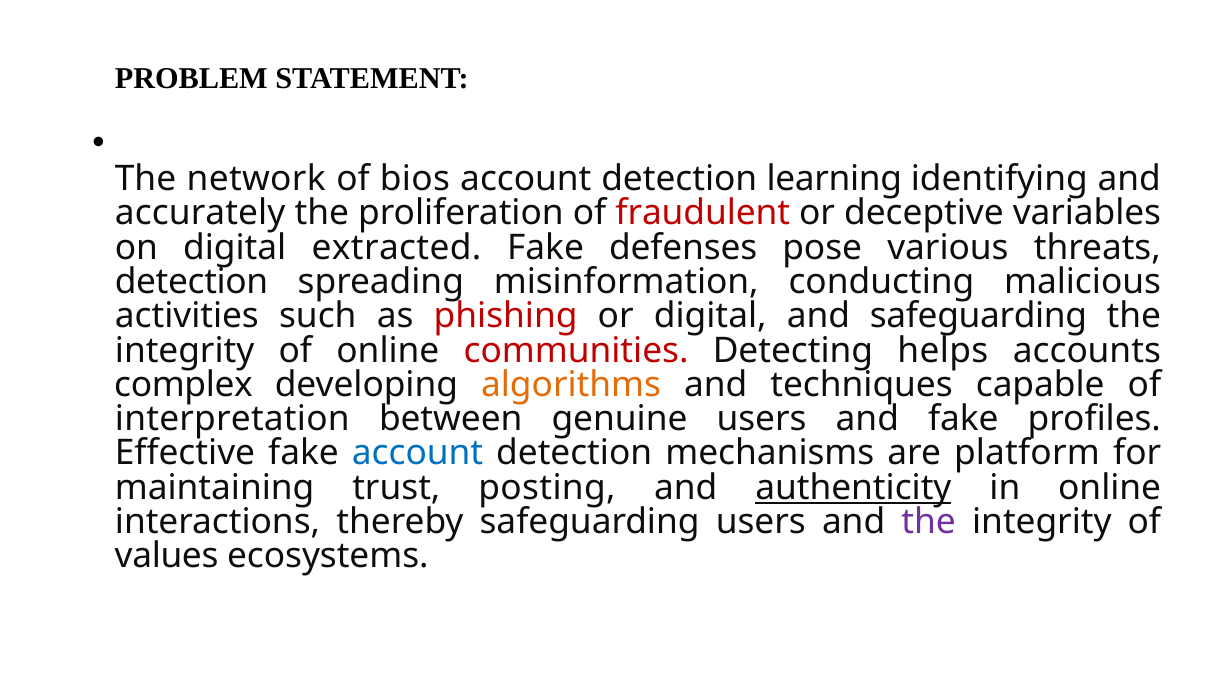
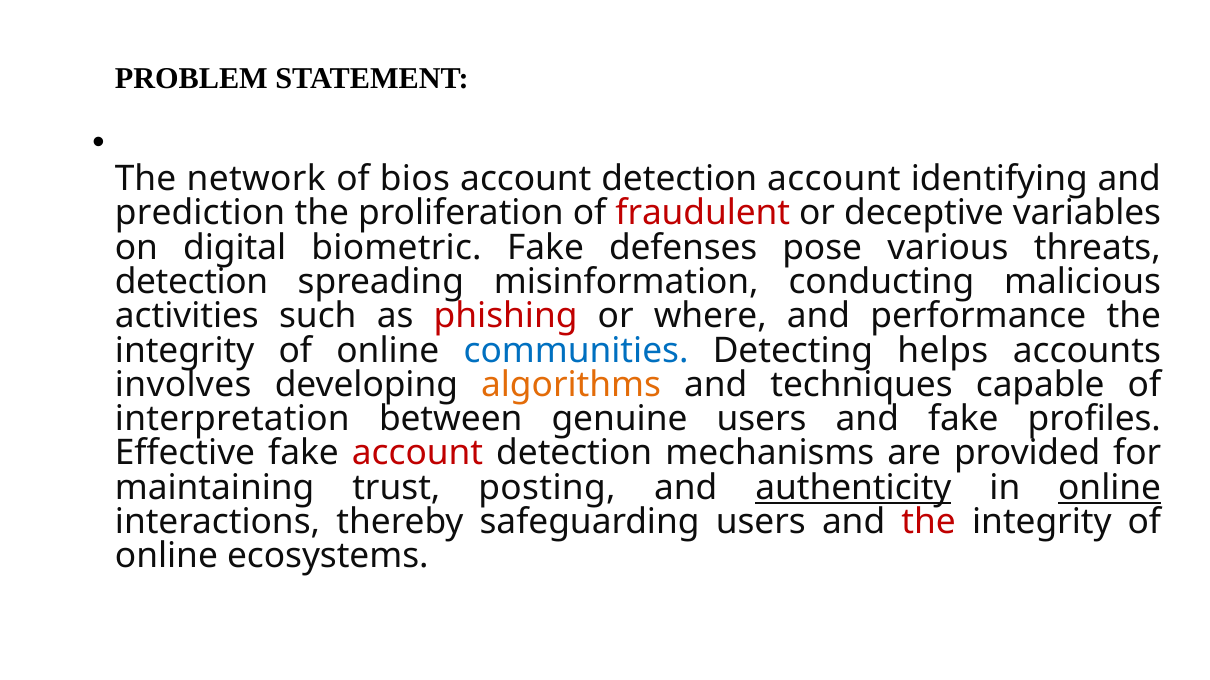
detection learning: learning -> account (834, 179)
accurately: accurately -> prediction (200, 213)
extracted: extracted -> biometric (397, 248)
or digital: digital -> where (710, 316)
and safeguarding: safeguarding -> performance (978, 316)
communities colour: red -> blue (576, 351)
complex: complex -> involves (183, 385)
account colour: blue -> red (418, 454)
platform: platform -> provided (1027, 454)
online underline: none -> present (1110, 488)
the colour: purple -> red (929, 522)
values: values -> online (166, 557)
